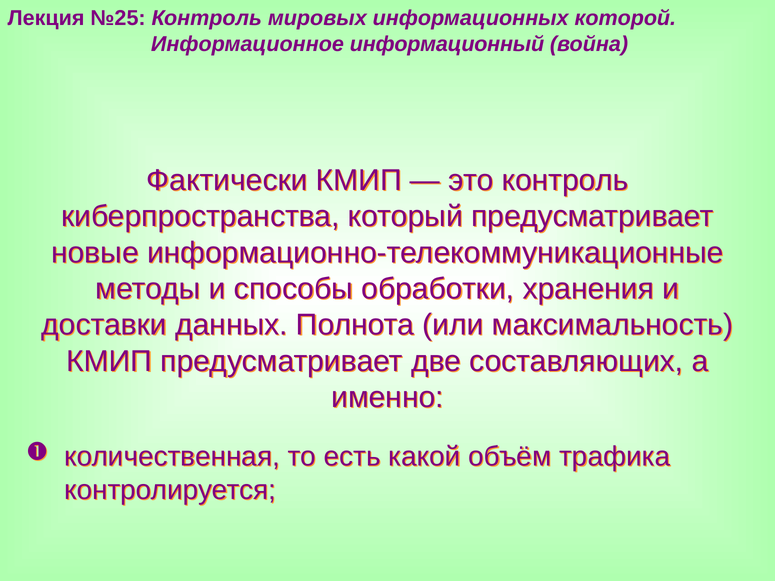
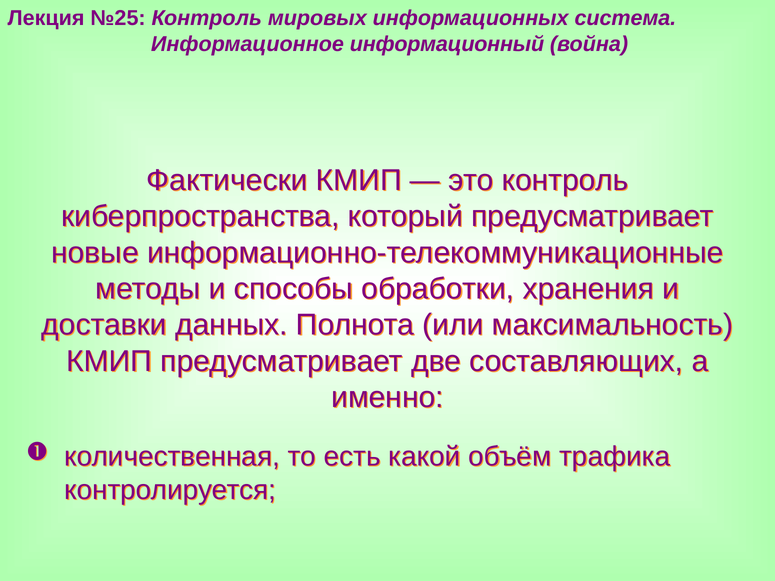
которой: которой -> система (625, 18)
